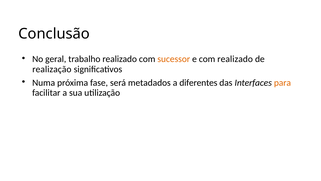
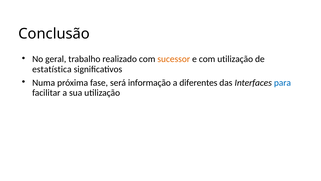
com realizado: realizado -> utilização (235, 59)
realização: realização -> estatística (52, 69)
metadados: metadados -> informação (149, 82)
para colour: orange -> blue (282, 82)
